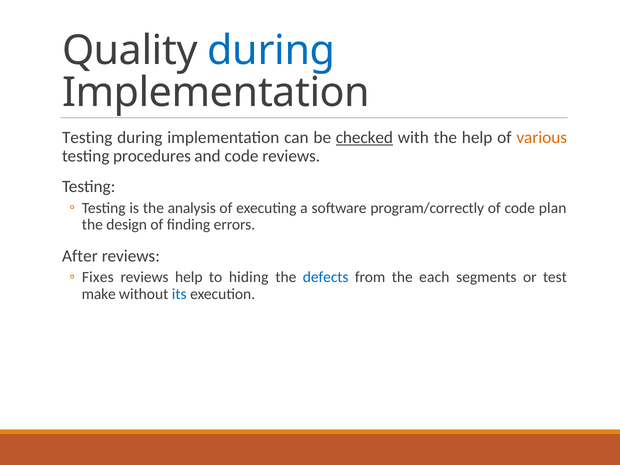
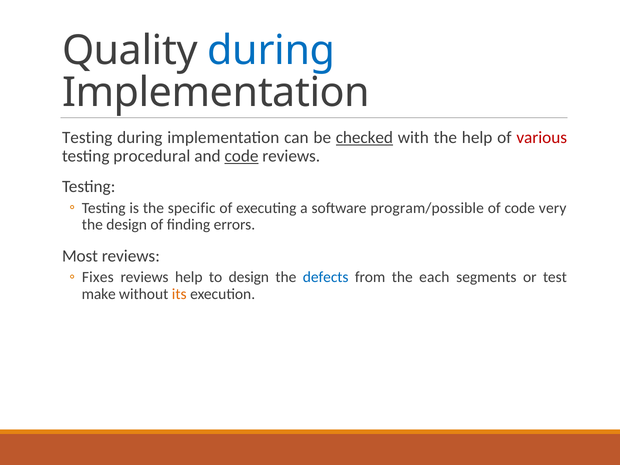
various colour: orange -> red (542, 137)
procedures: procedures -> procedural (152, 156)
code underline: none -> present (242, 156)
analysis: analysis -> specific (192, 208)
program/correctly: program/correctly -> program/possible (427, 208)
plan: plan -> very (553, 208)
After: After -> Most (80, 256)
to hiding: hiding -> design (249, 277)
its colour: blue -> orange (179, 294)
